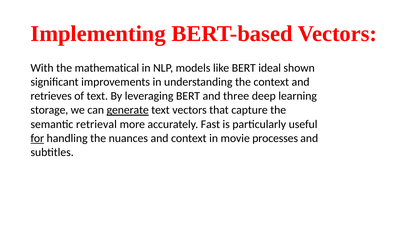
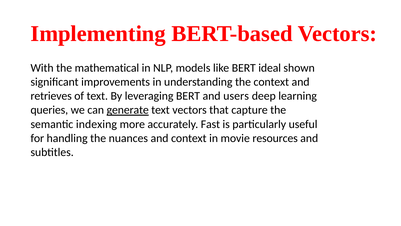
three: three -> users (236, 96)
storage: storage -> queries (49, 110)
retrieval: retrieval -> indexing (96, 124)
for underline: present -> none (37, 138)
processes: processes -> resources (275, 138)
